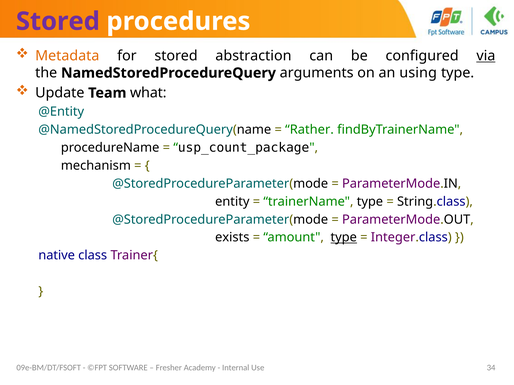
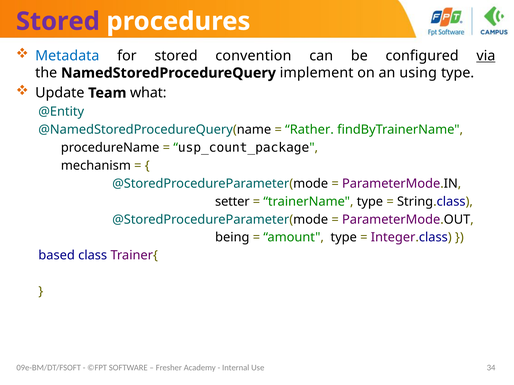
Metadata colour: orange -> blue (67, 56)
abstraction: abstraction -> convention (253, 56)
arguments: arguments -> implement (317, 73)
entity: entity -> setter (232, 202)
exists: exists -> being (232, 238)
type underline: present -> none (344, 238)
native: native -> based (57, 256)
